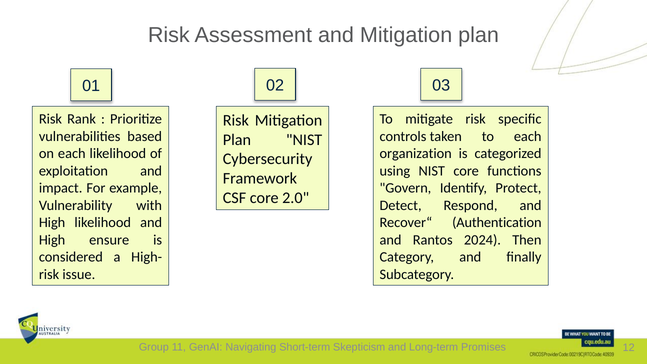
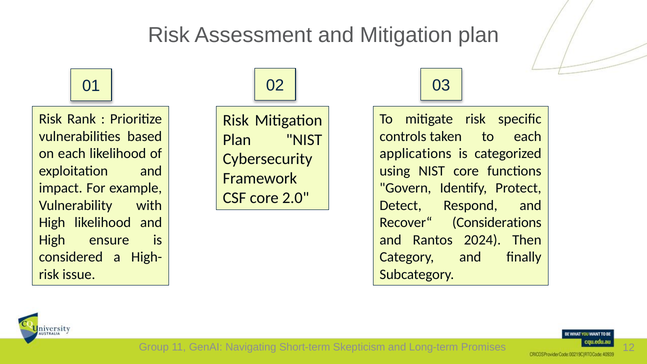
organization: organization -> applications (416, 154)
Authentication: Authentication -> Considerations (497, 223)
